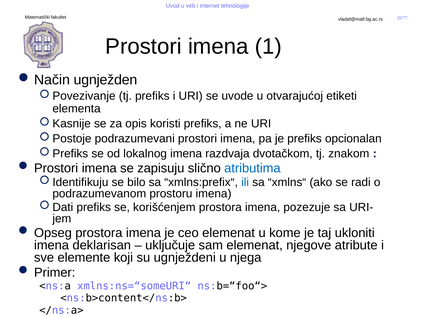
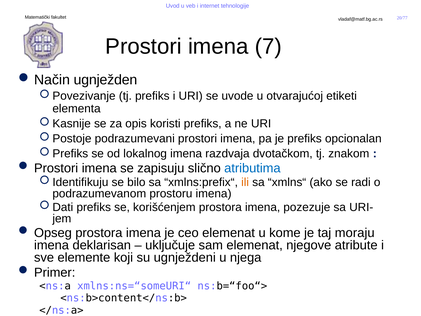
1: 1 -> 7 (268, 46)
ili colour: blue -> orange (245, 182)
ukloniti: ukloniti -> moraju (355, 233)
